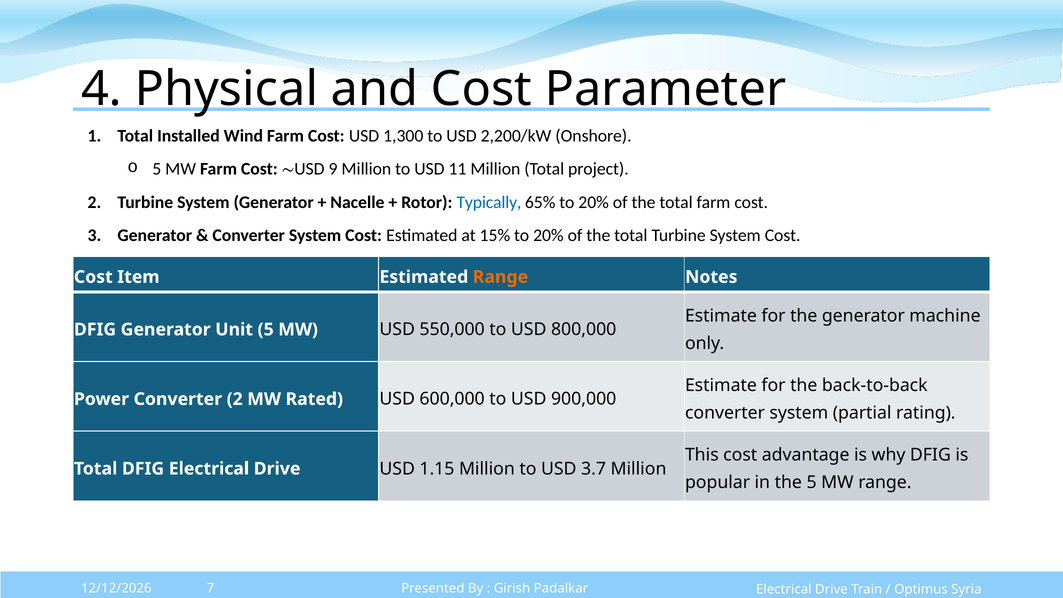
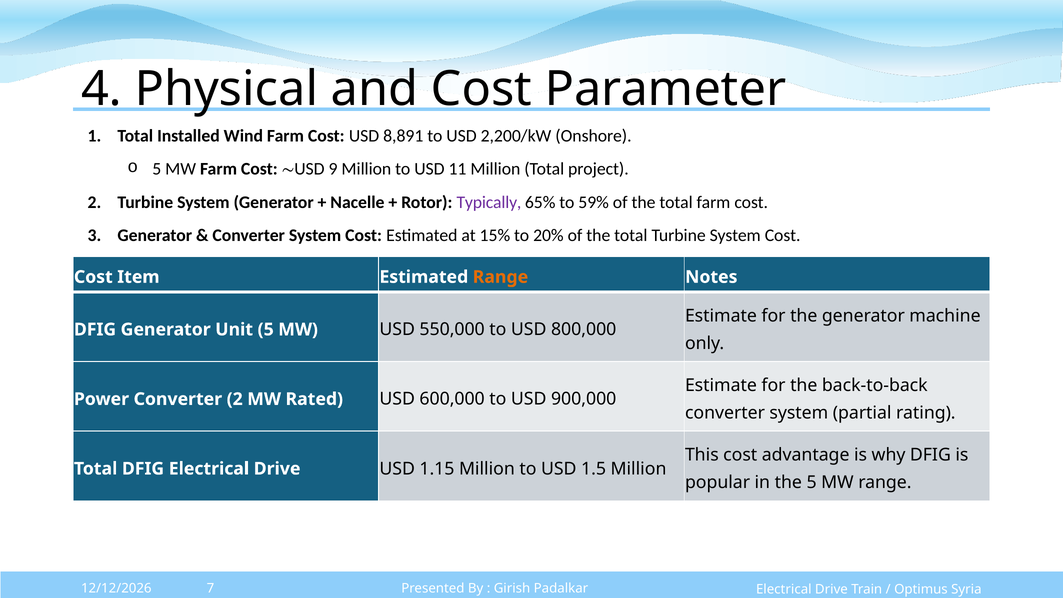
1,300: 1,300 -> 8,891 (403, 136)
Typically colour: blue -> purple (489, 202)
65% to 20%: 20% -> 59% (594, 202)
3.7: 3.7 -> 1.5 (594, 469)
